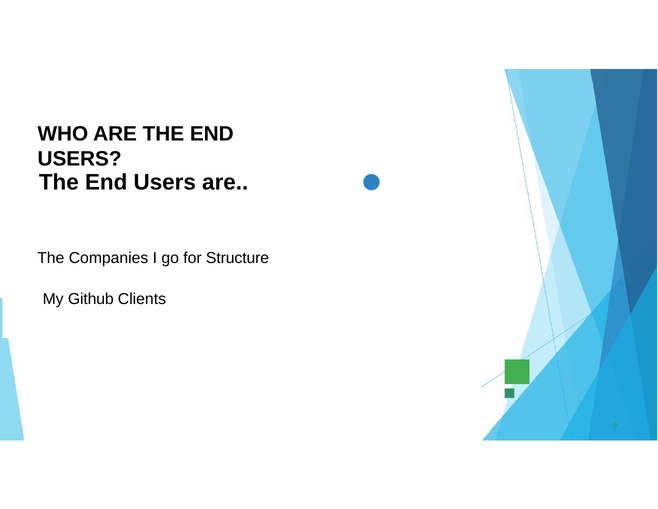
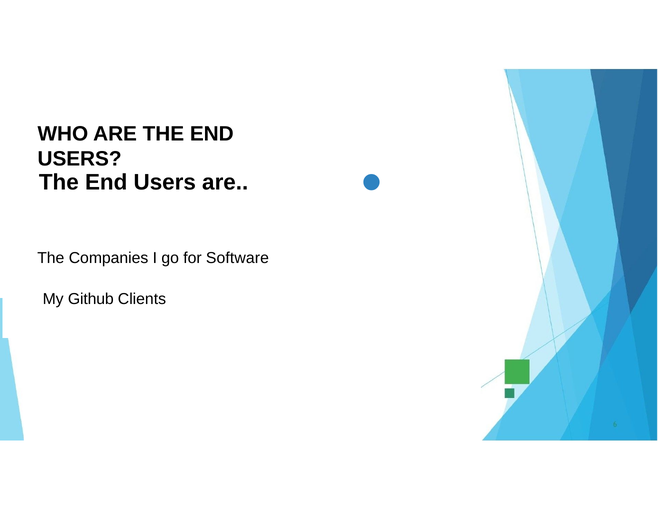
Structure: Structure -> Software (237, 258)
